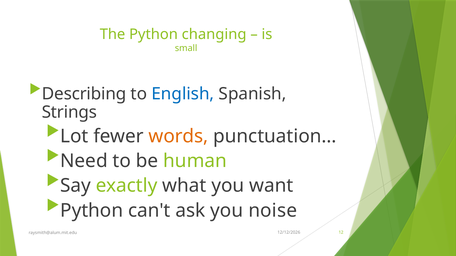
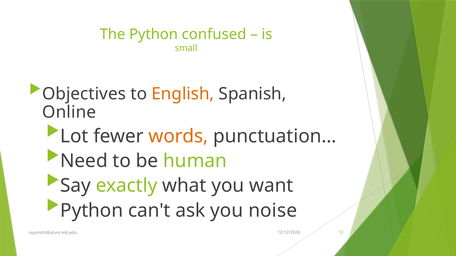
changing: changing -> confused (214, 34)
Describing: Describing -> Objectives (84, 94)
English colour: blue -> orange (183, 94)
Strings: Strings -> Online (69, 112)
